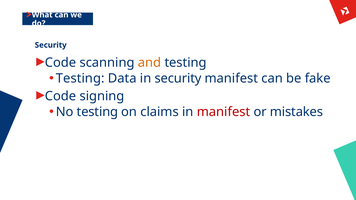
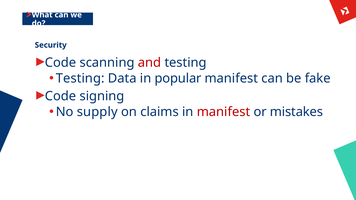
and colour: orange -> red (150, 63)
in security: security -> popular (178, 78)
No testing: testing -> supply (97, 112)
